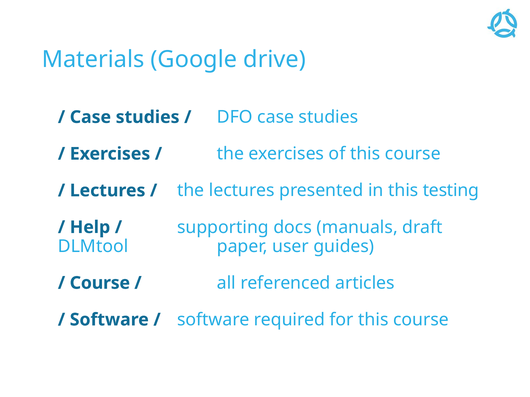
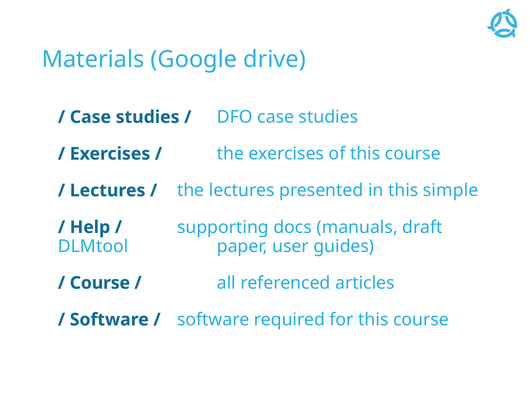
testing: testing -> simple (451, 191)
